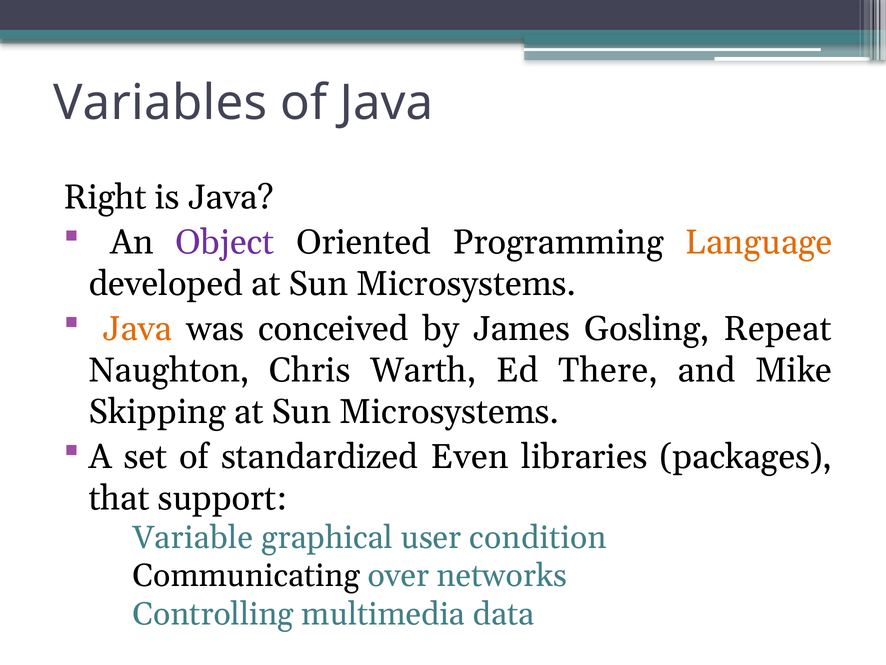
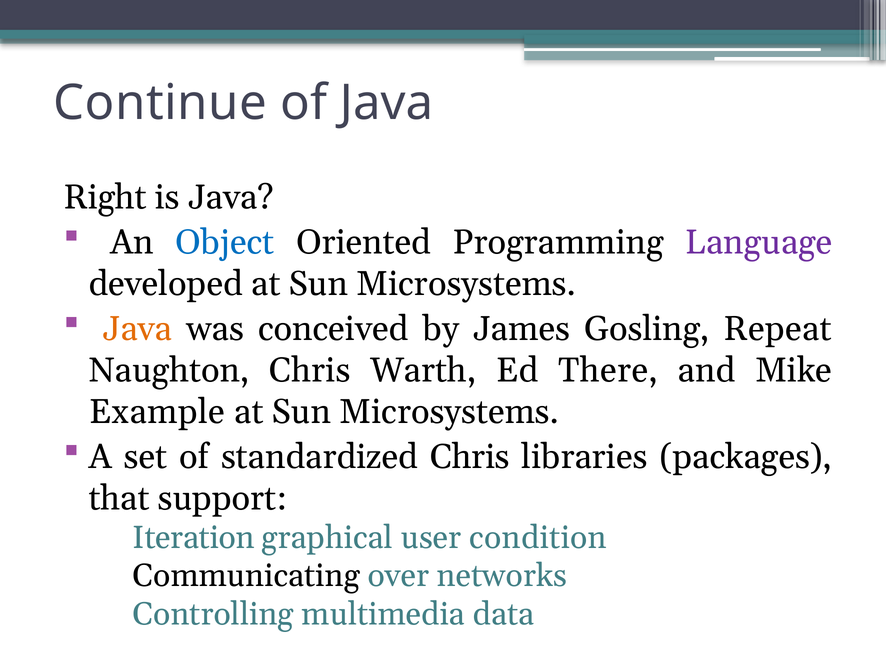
Variables: Variables -> Continue (160, 103)
Object colour: purple -> blue (225, 242)
Language colour: orange -> purple (759, 242)
Skipping: Skipping -> Example (157, 412)
standardized Even: Even -> Chris (470, 457)
Variable: Variable -> Iteration (193, 537)
